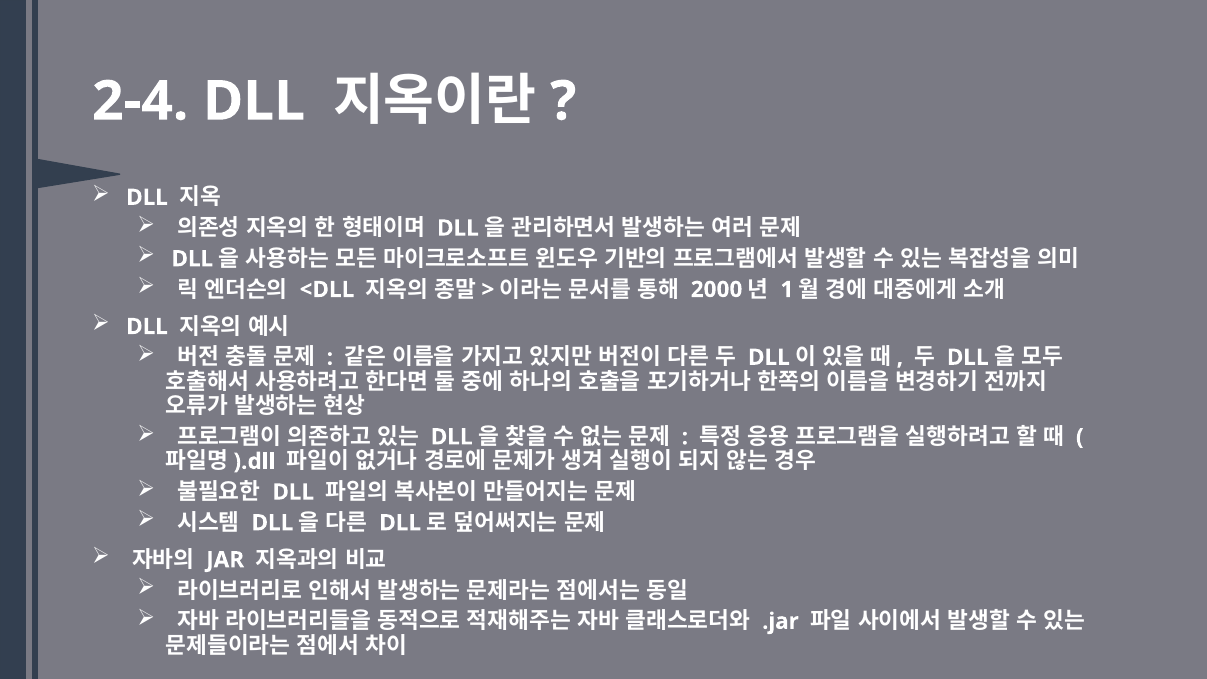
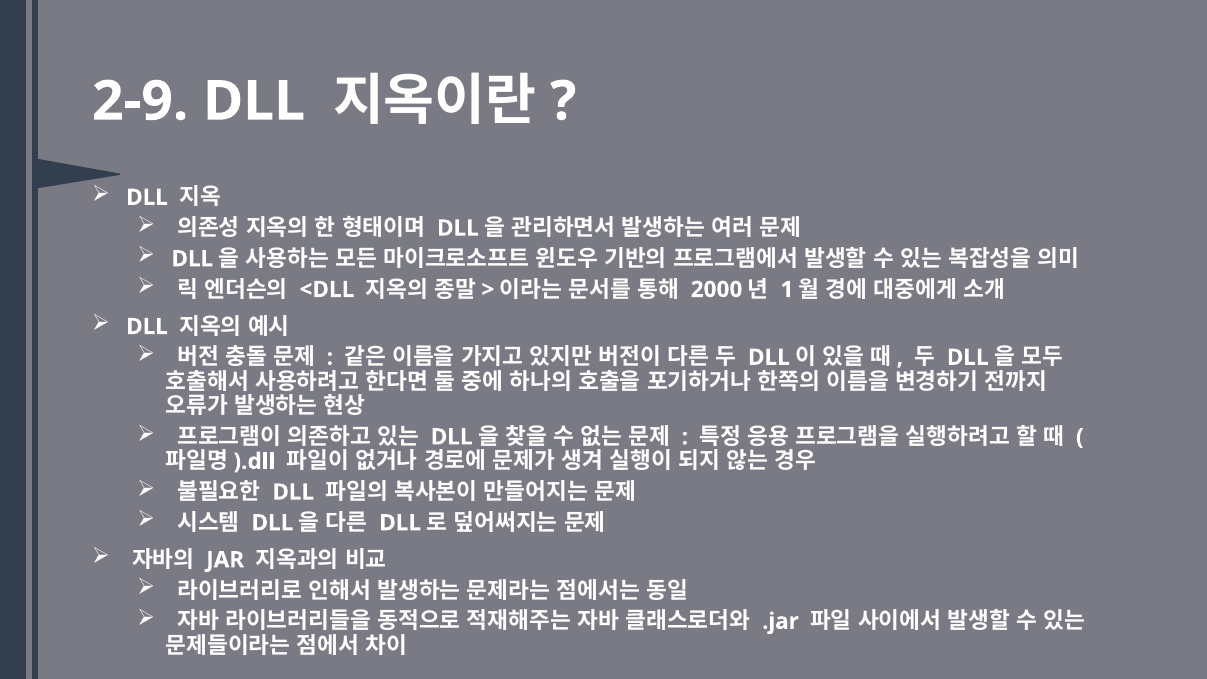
2-4: 2-4 -> 2-9 (140, 101)
